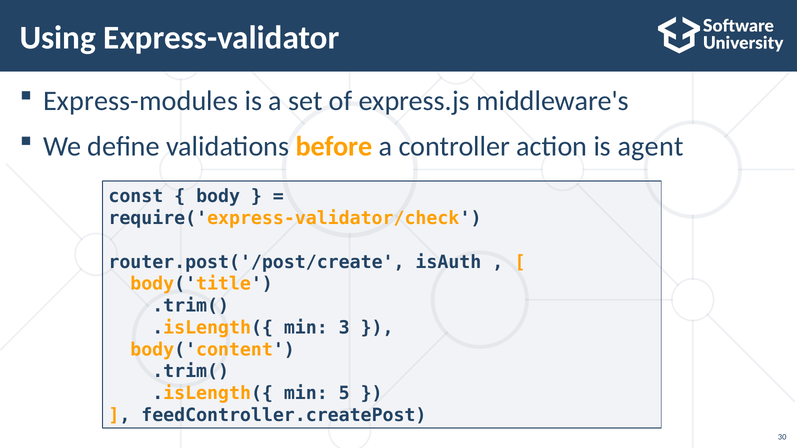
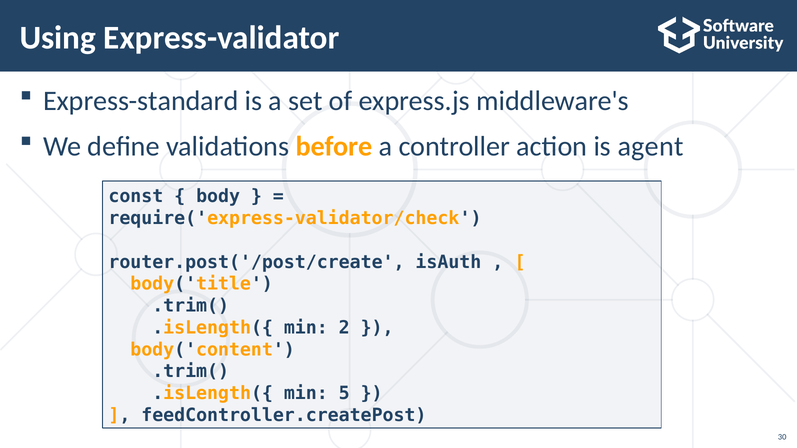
Express-modules: Express-modules -> Express-standard (141, 101)
3: 3 -> 2 (344, 328)
